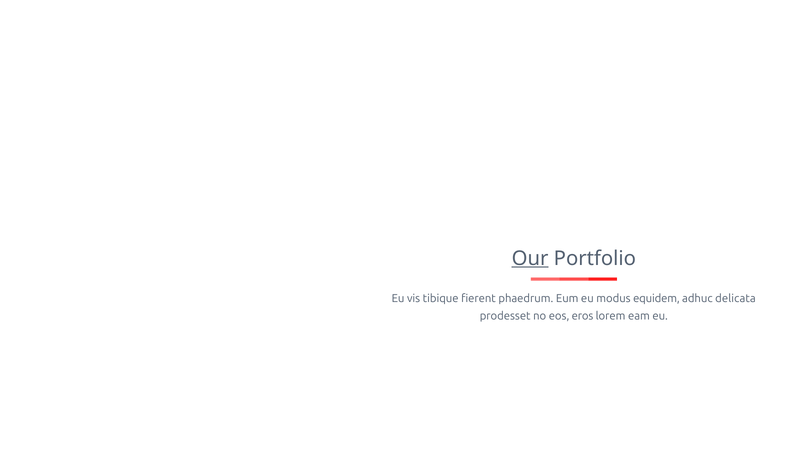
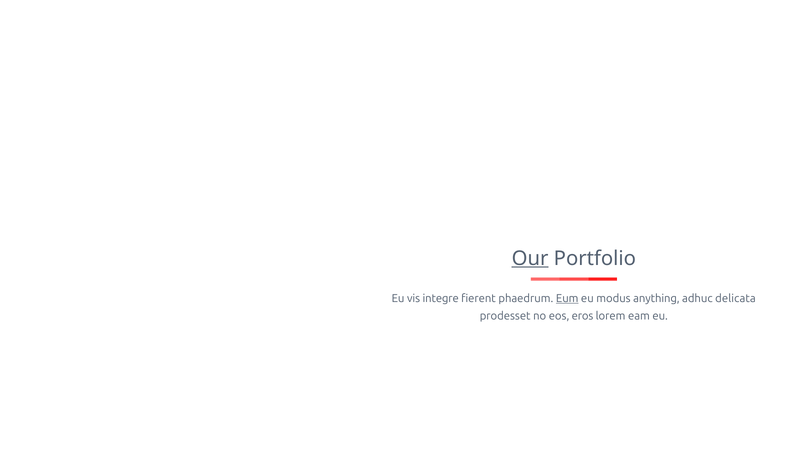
tibique: tibique -> integre (441, 298)
Eum underline: none -> present (567, 298)
equidem: equidem -> anything (656, 298)
